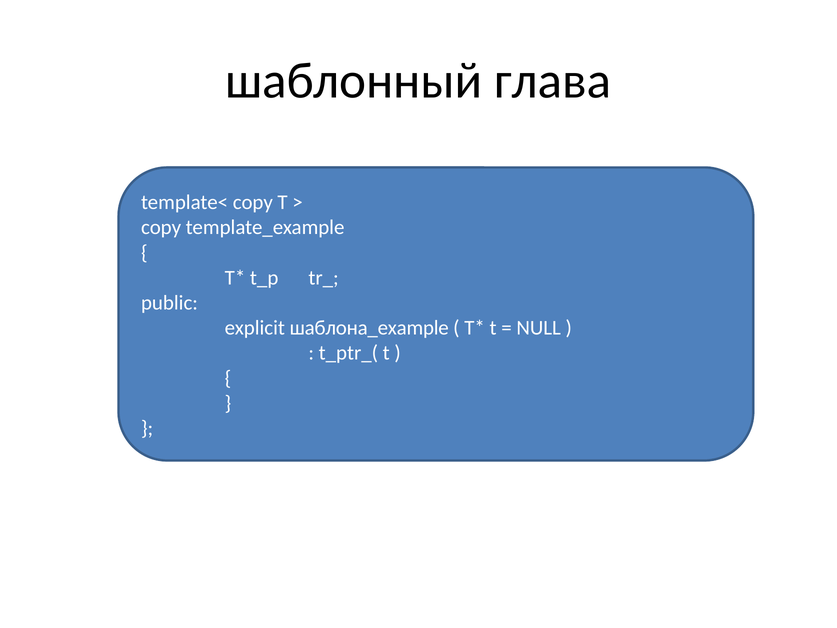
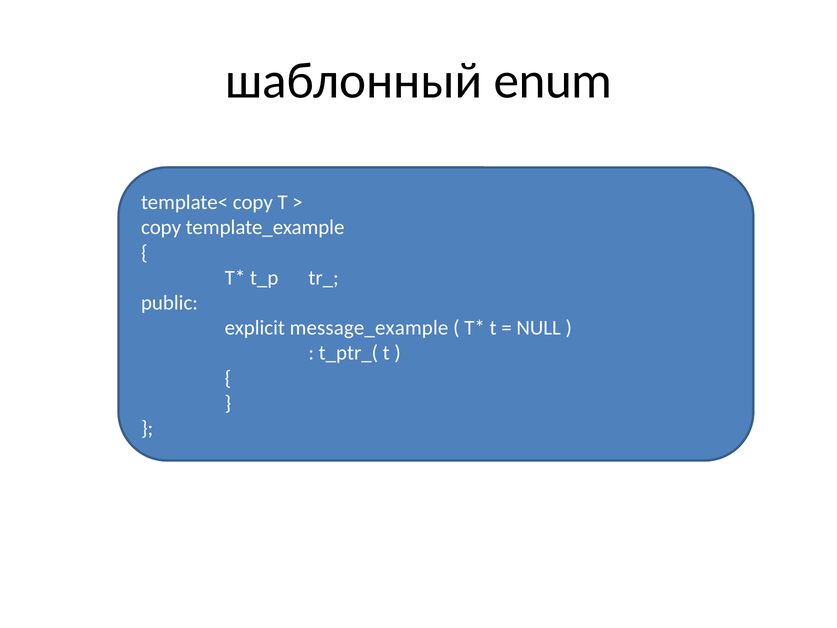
глава: глава -> enum (553, 81)
шаблона_example: шаблона_example -> message_example (369, 328)
